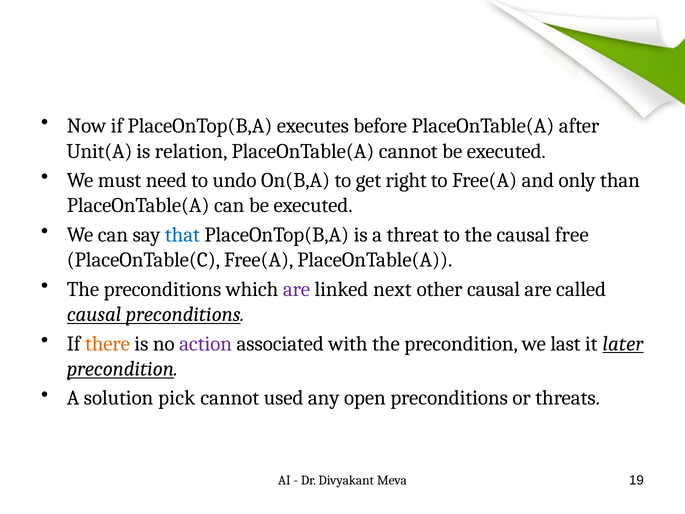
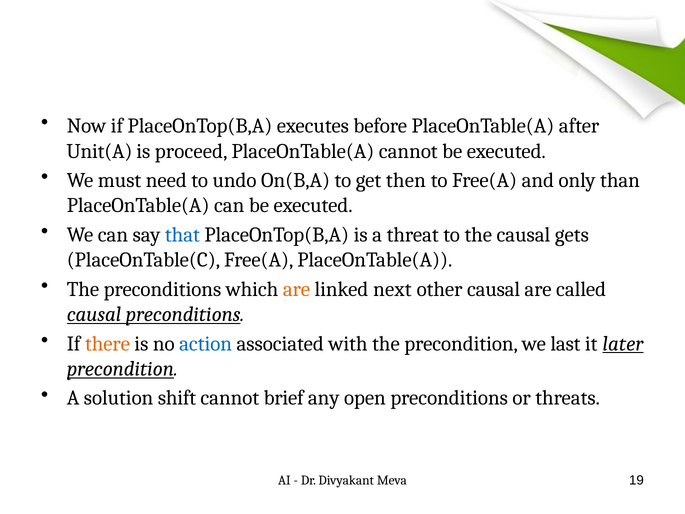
relation: relation -> proceed (191, 151)
right: right -> then (406, 180)
free: free -> gets (572, 235)
are colour: purple -> orange (297, 289)
action colour: purple -> blue (206, 343)
pick: pick -> shift (177, 398)
used: used -> brief (284, 398)
